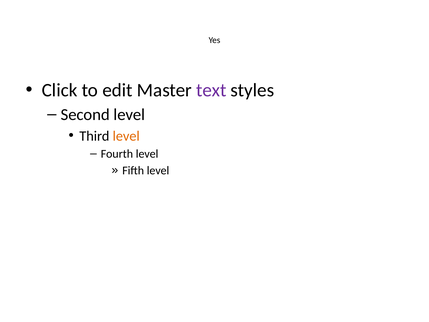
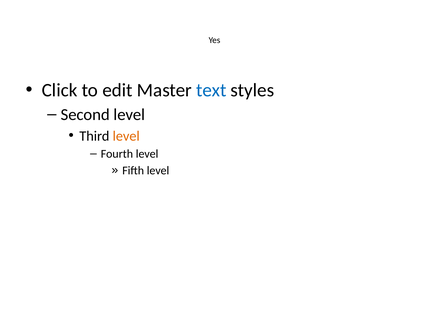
text colour: purple -> blue (211, 90)
